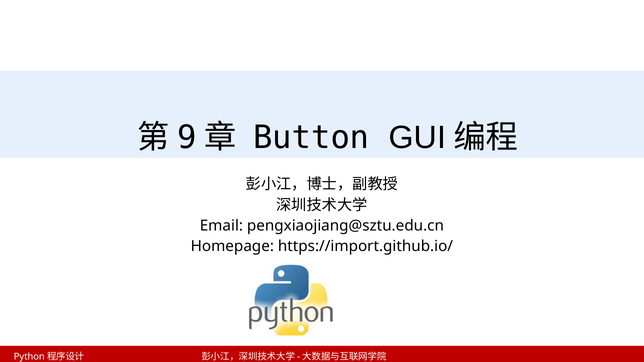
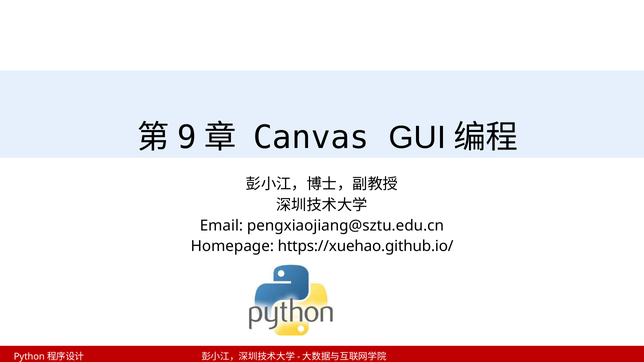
Button: Button -> Canvas (311, 138)
https://import.github.io/: https://import.github.io/ -> https://xuehao.github.io/ (366, 246)
